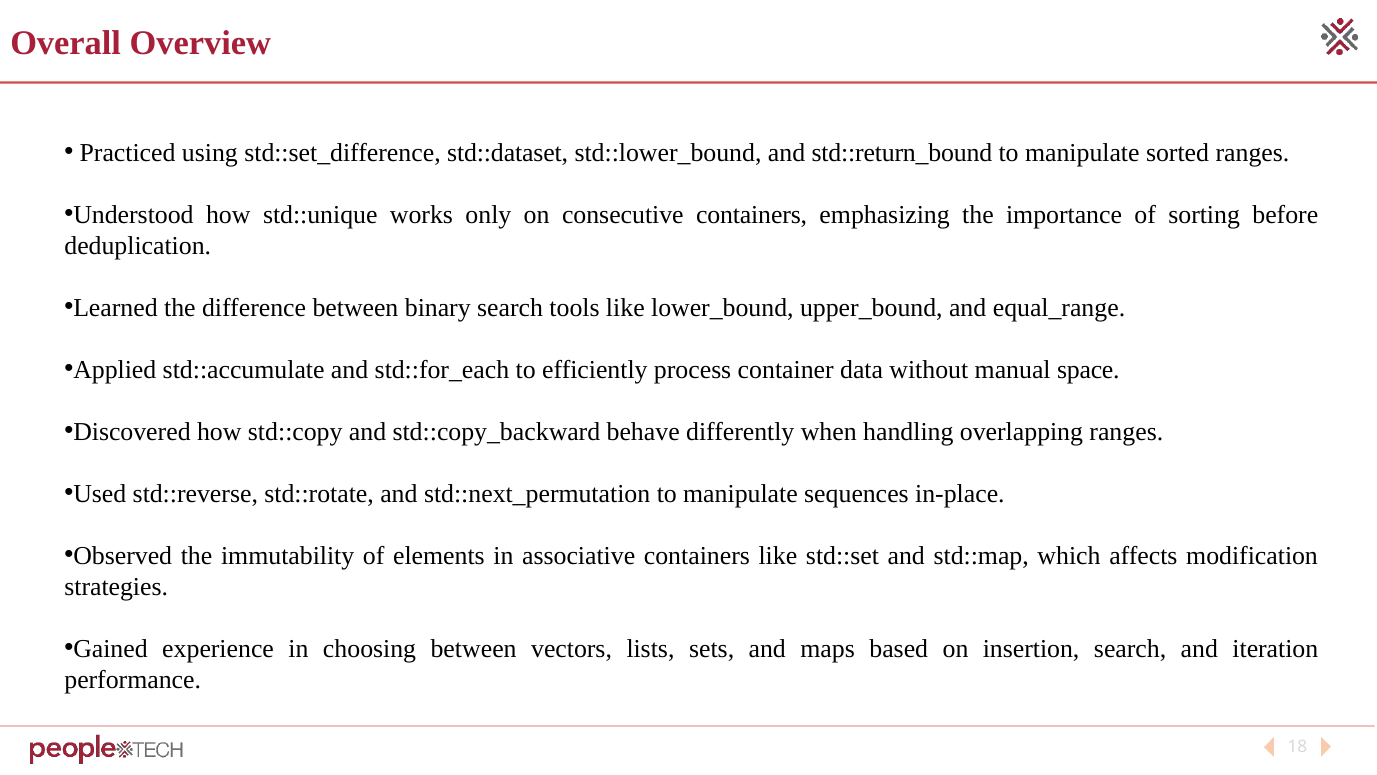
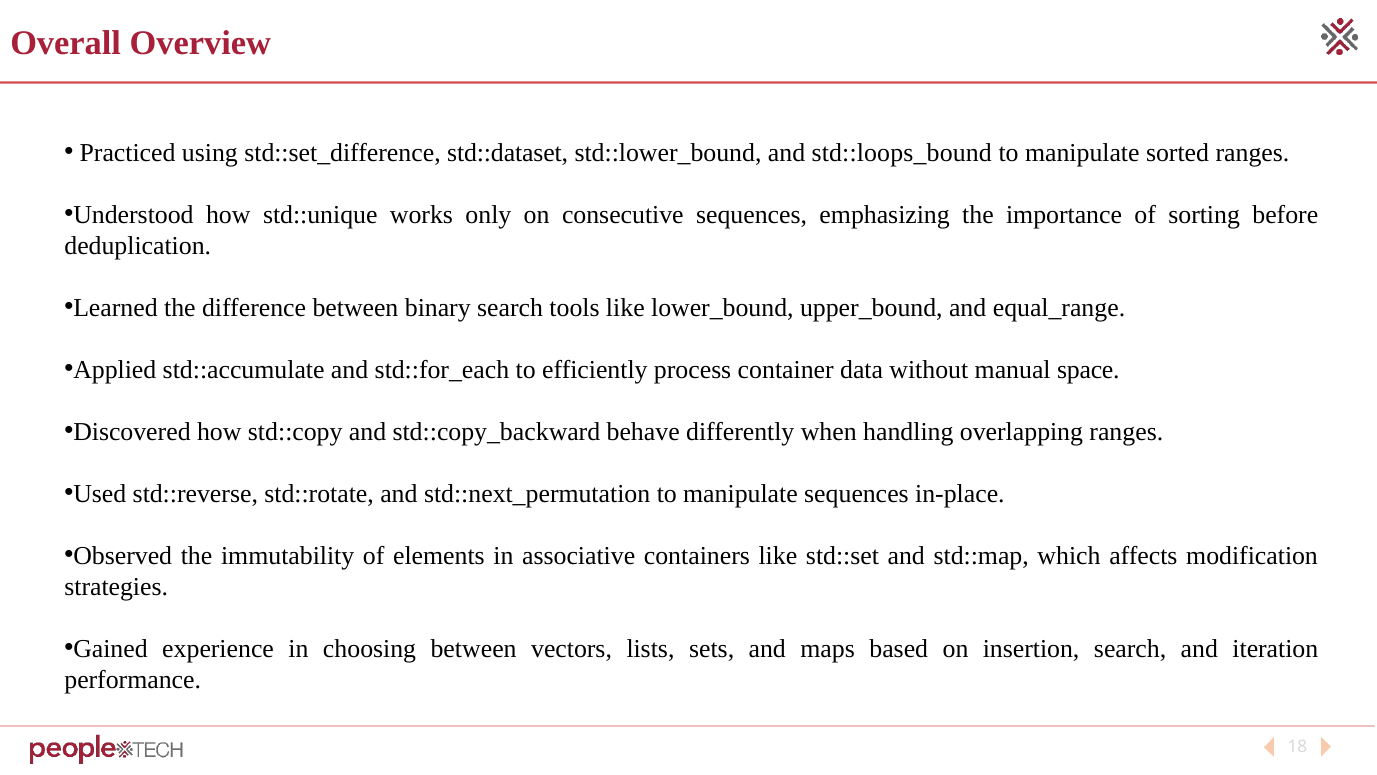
std::return_bound: std::return_bound -> std::loops_bound (902, 153)
consecutive containers: containers -> sequences (752, 215)
